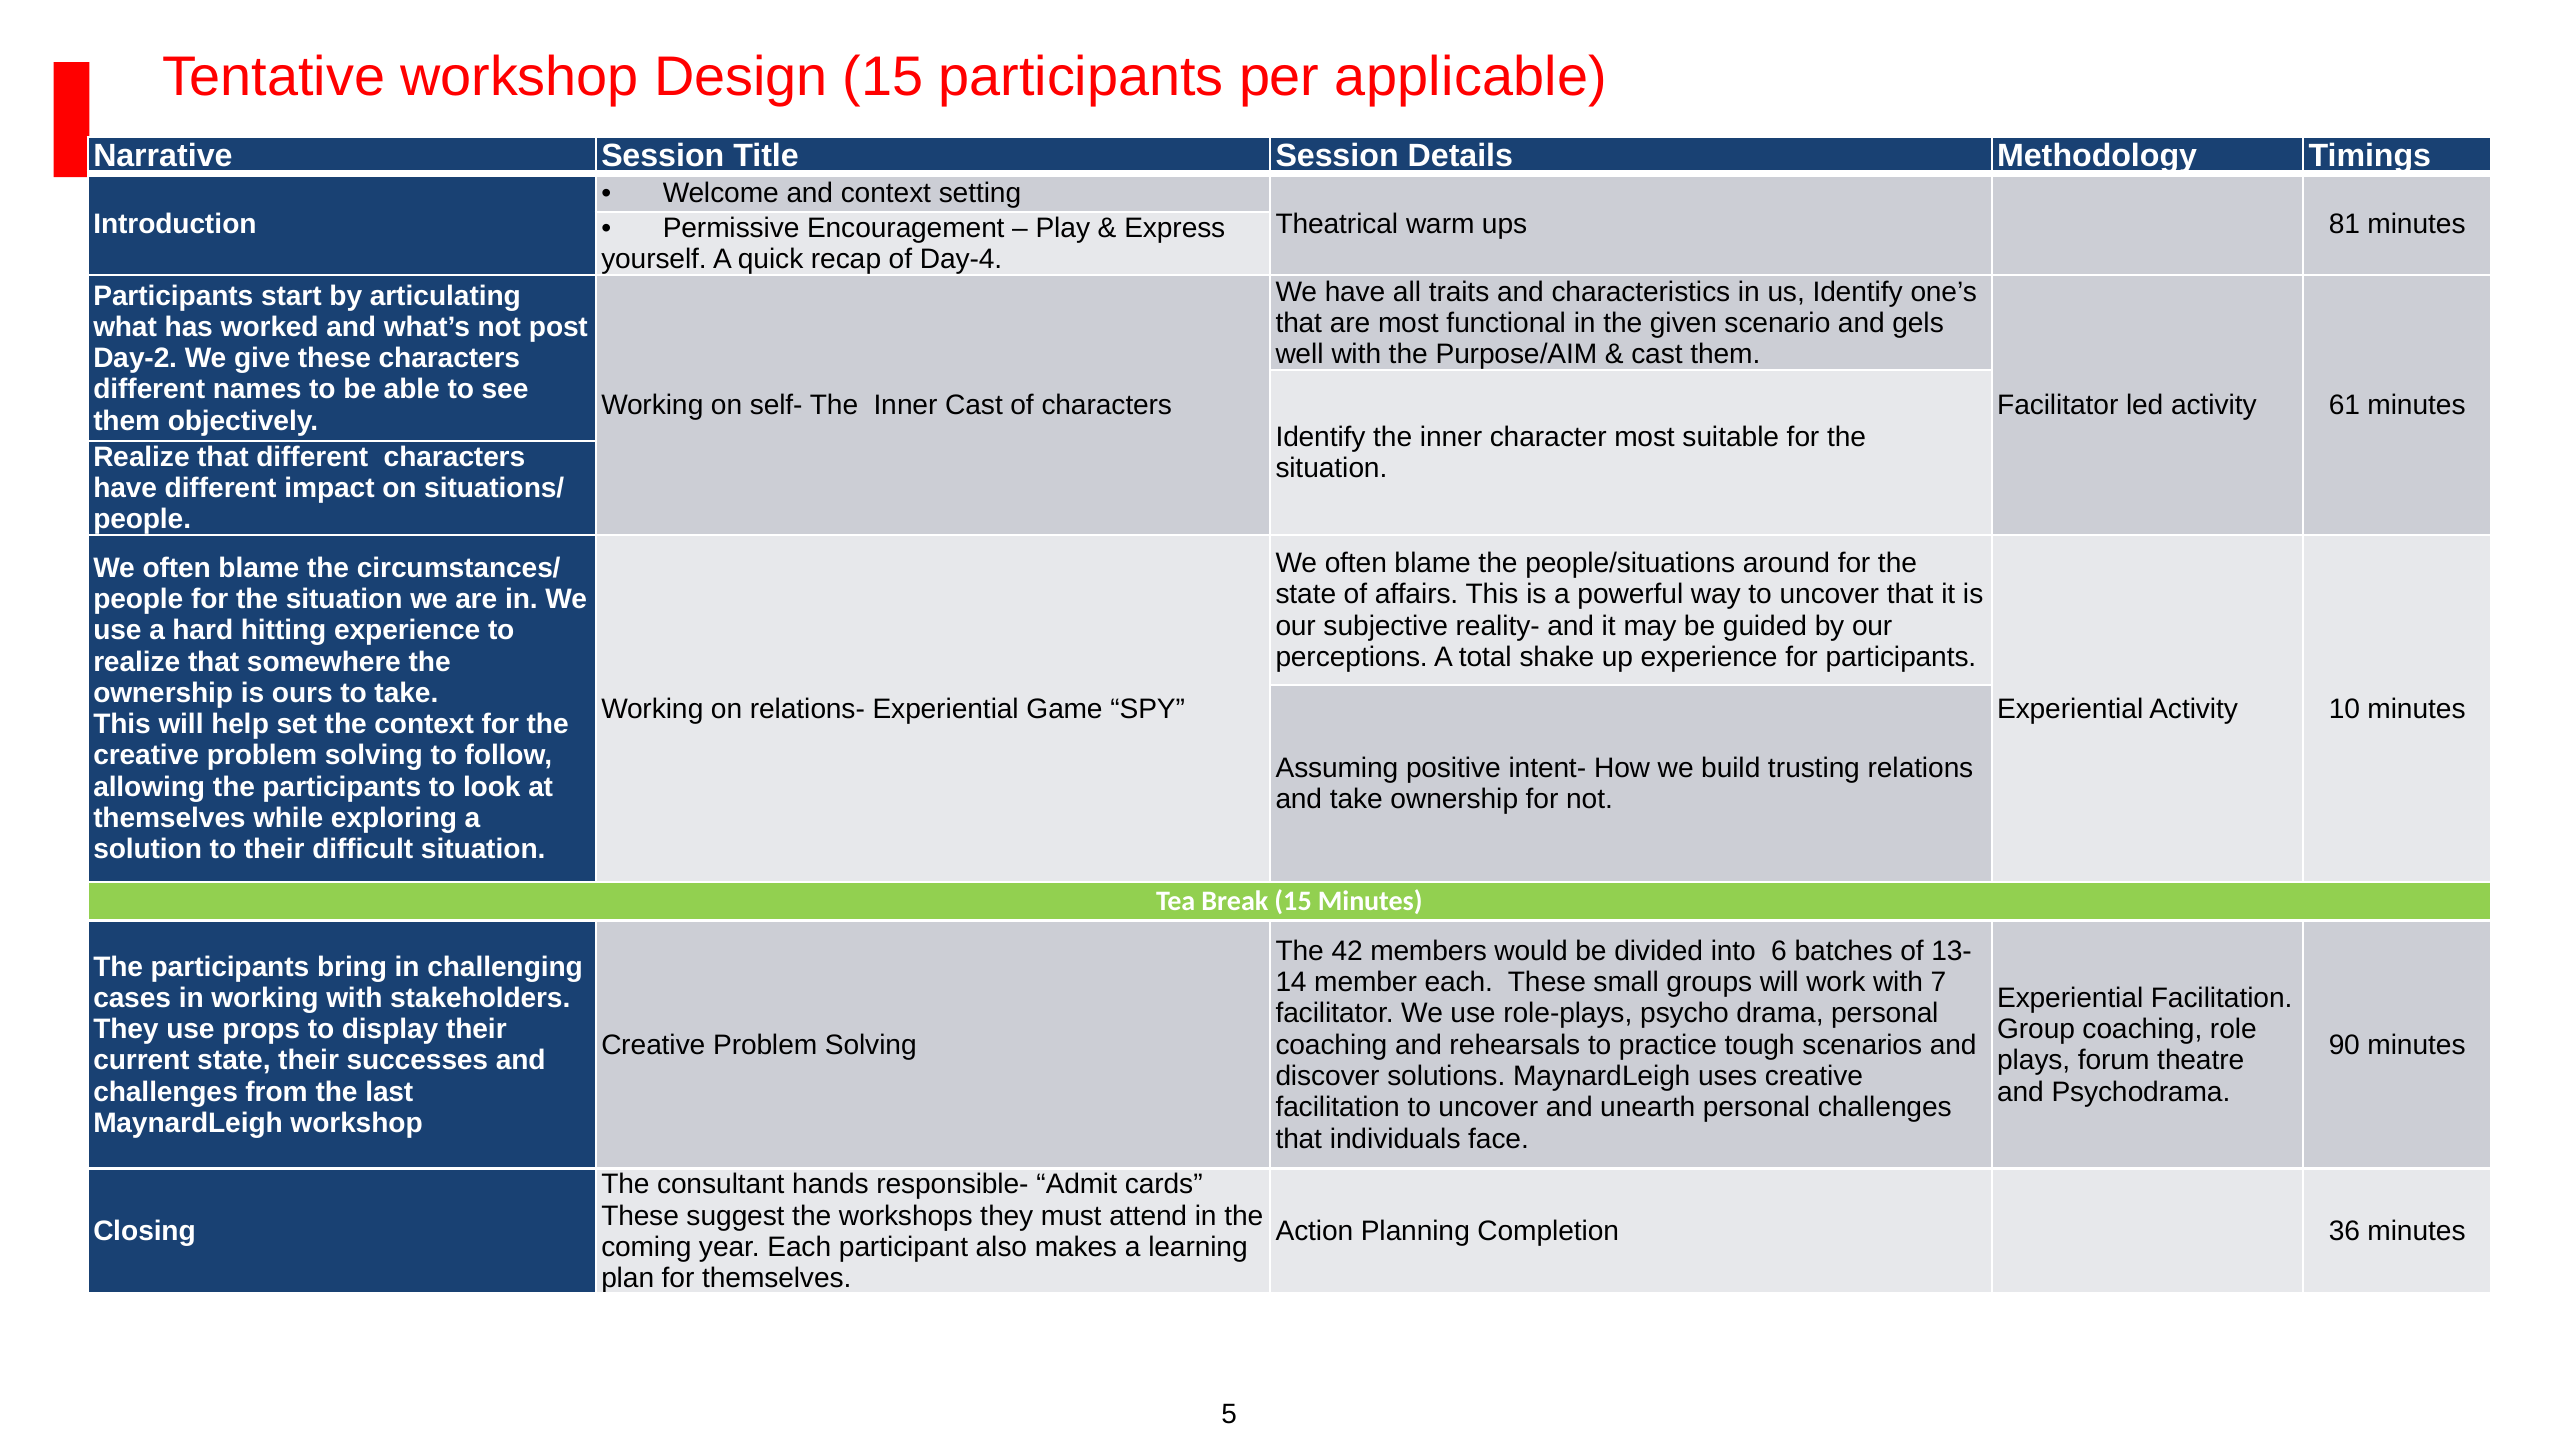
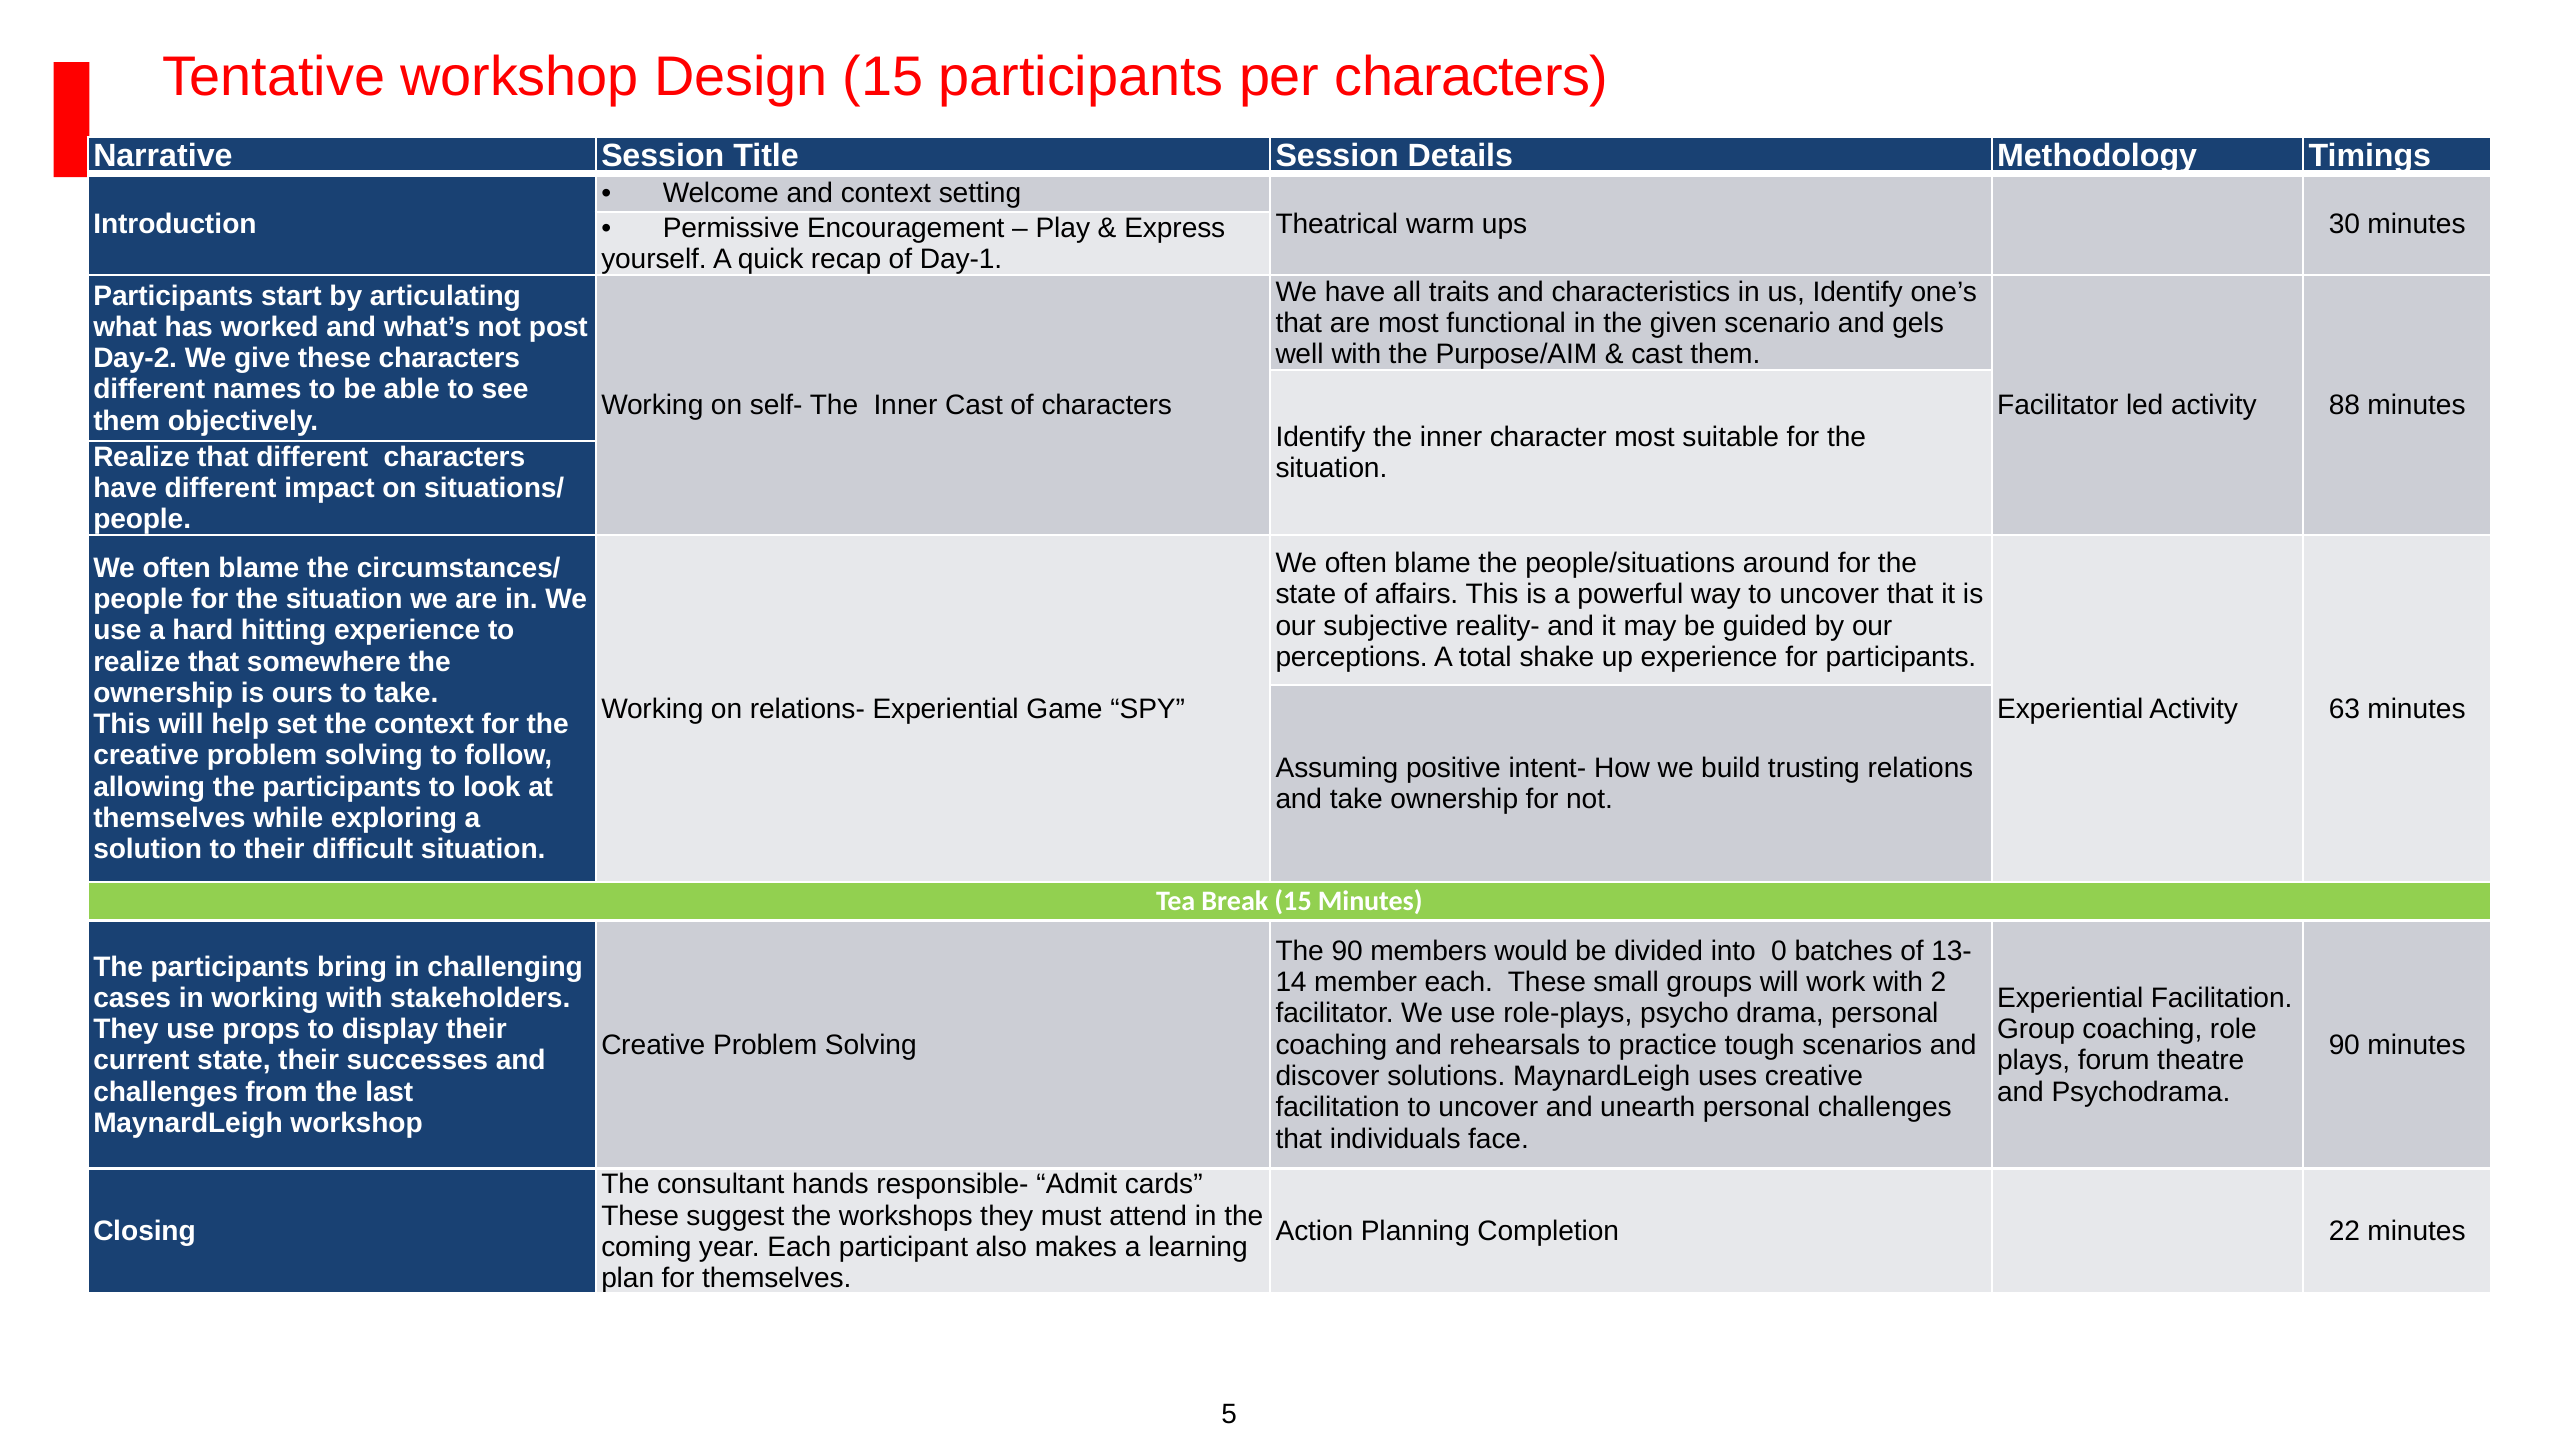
per applicable: applicable -> characters (1472, 77)
81: 81 -> 30 (2344, 225)
Day-4: Day-4 -> Day-1 (961, 260)
61: 61 -> 88 (2344, 405)
10: 10 -> 63 (2344, 709)
The 42: 42 -> 90 (1347, 951)
6: 6 -> 0 (1779, 951)
7: 7 -> 2 (1938, 982)
36: 36 -> 22 (2344, 1232)
